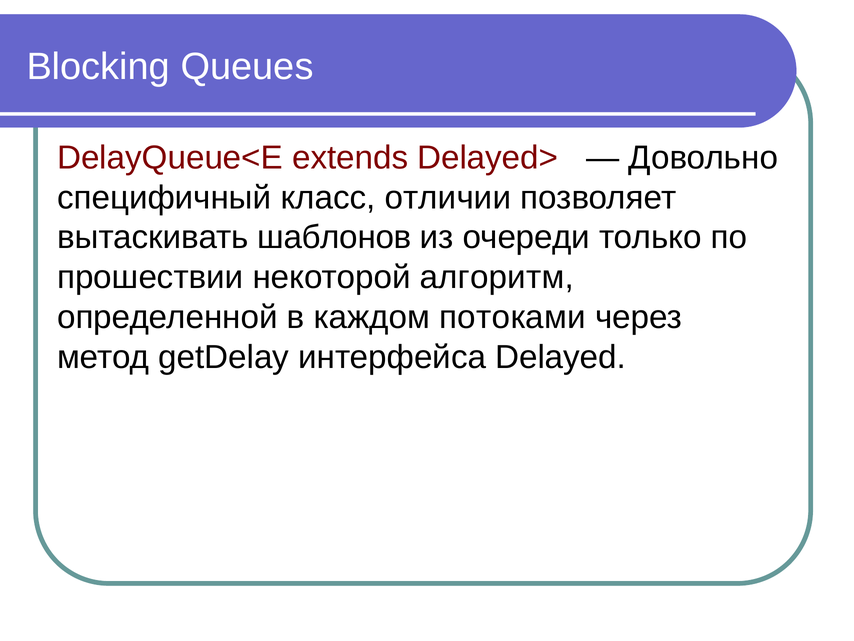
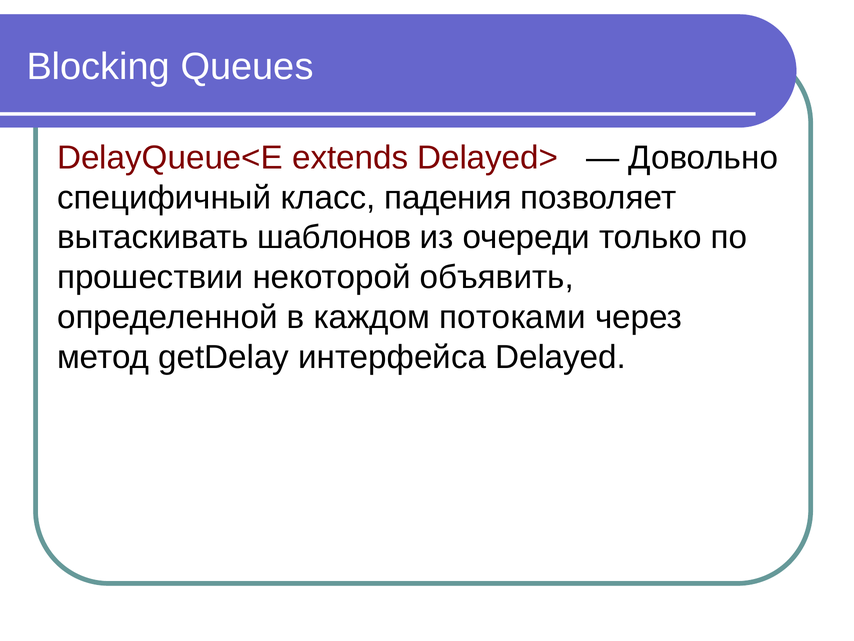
отличии: отличии -> падения (448, 197)
алгоритм: алгоритм -> объявить (497, 277)
